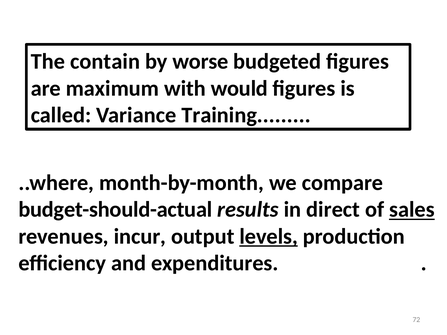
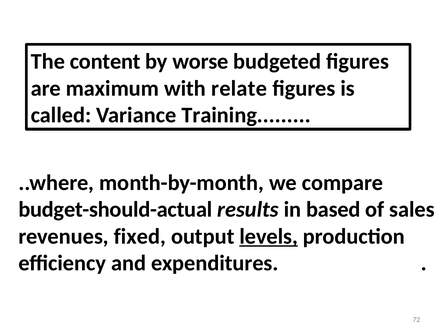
contain: contain -> content (105, 62)
would: would -> relate (239, 88)
direct: direct -> based (333, 210)
sales underline: present -> none (412, 210)
incur: incur -> fixed (140, 237)
